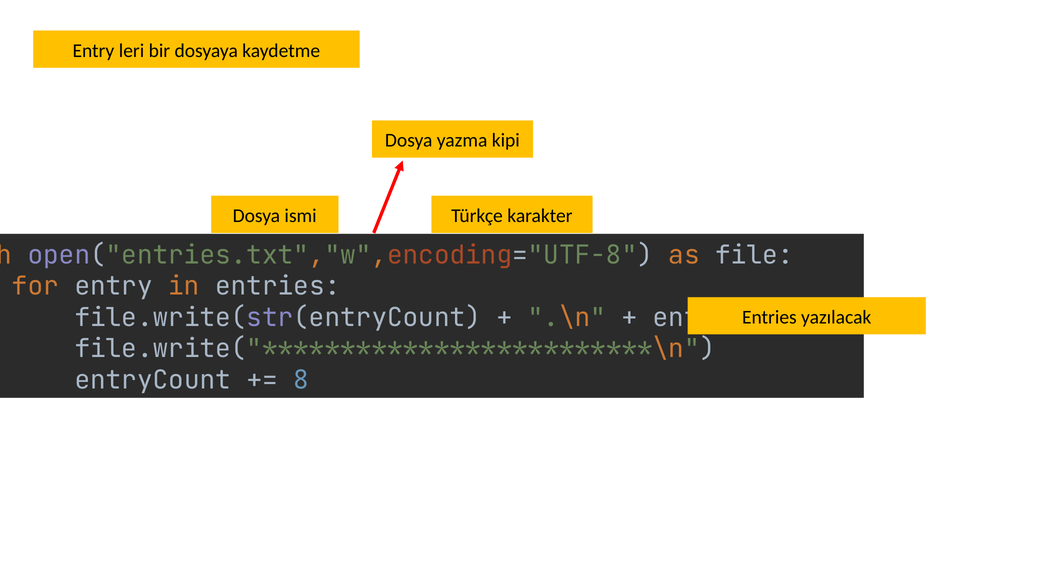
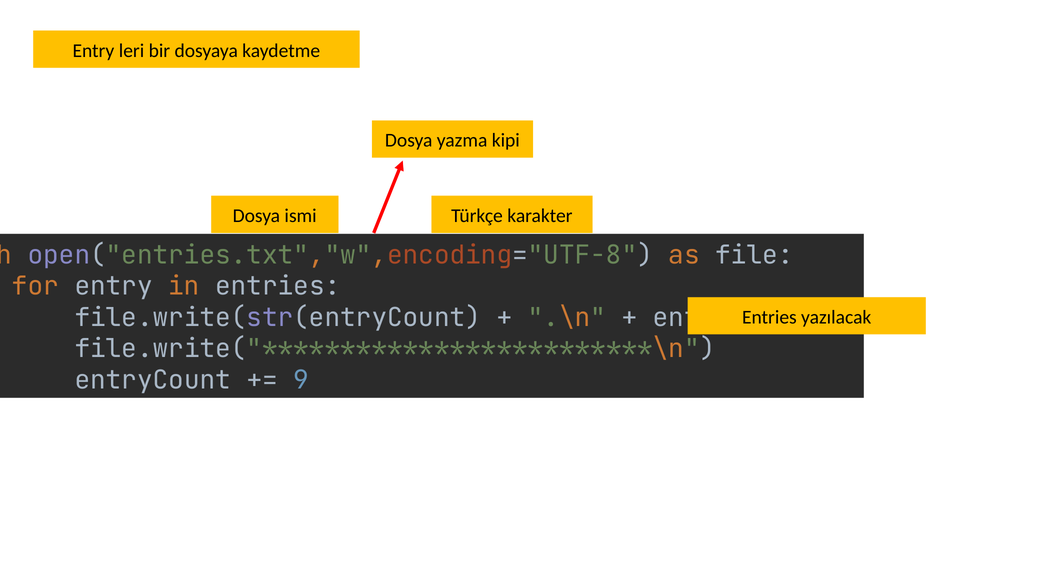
8: 8 -> 9 (301, 380)
